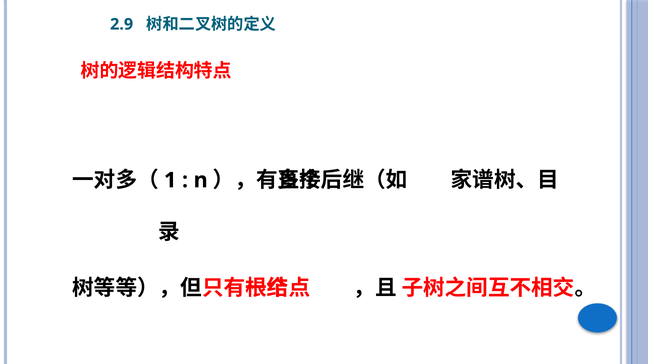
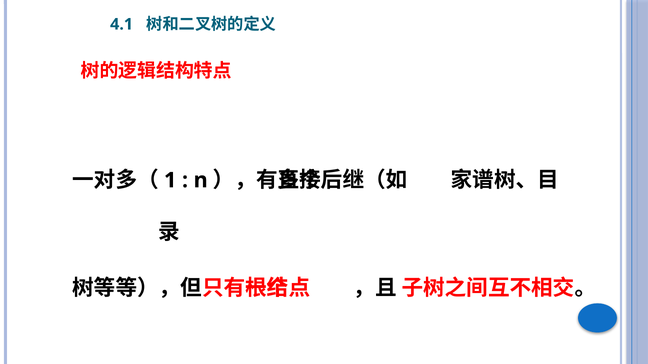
2.9: 2.9 -> 4.1 (122, 24)
